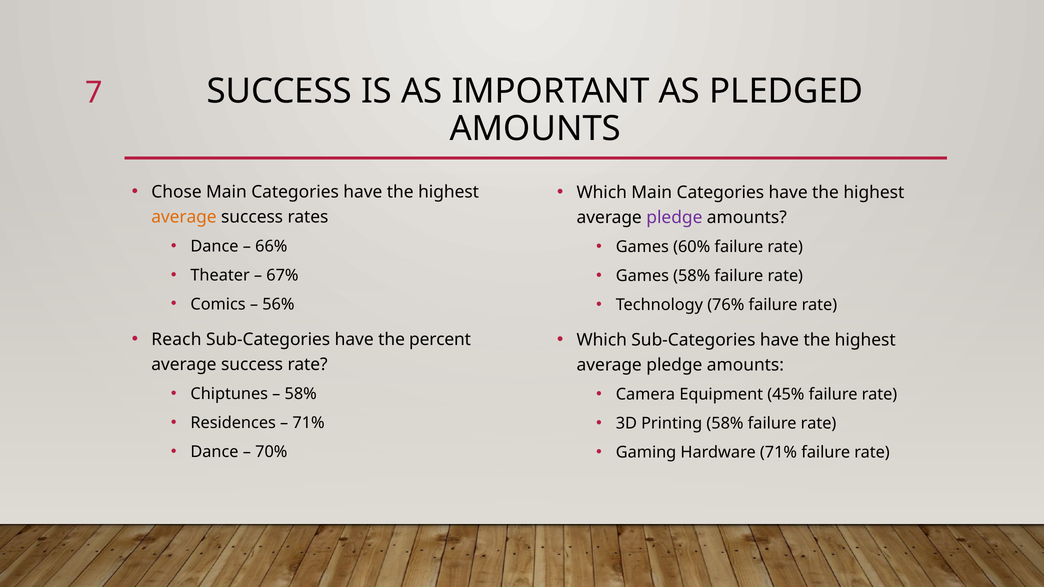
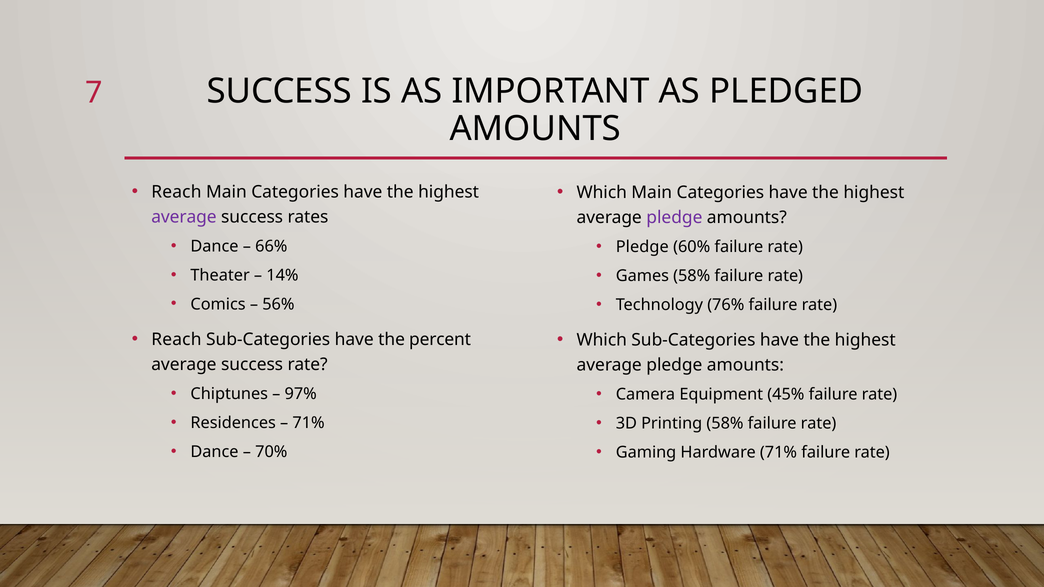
Chose: Chose -> Reach (176, 192)
average colour: orange -> purple (184, 217)
Games: Games -> Pledge (642, 247)
67%: 67% -> 14% (282, 275)
58%: 58% -> 97% (301, 394)
